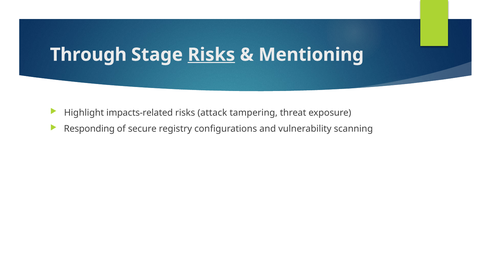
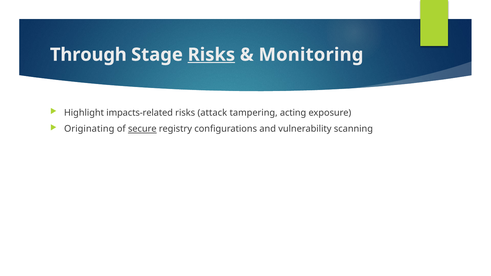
Mentioning: Mentioning -> Monitoring (311, 55)
threat: threat -> acting (293, 113)
Responding: Responding -> Originating (89, 129)
secure underline: none -> present (142, 129)
